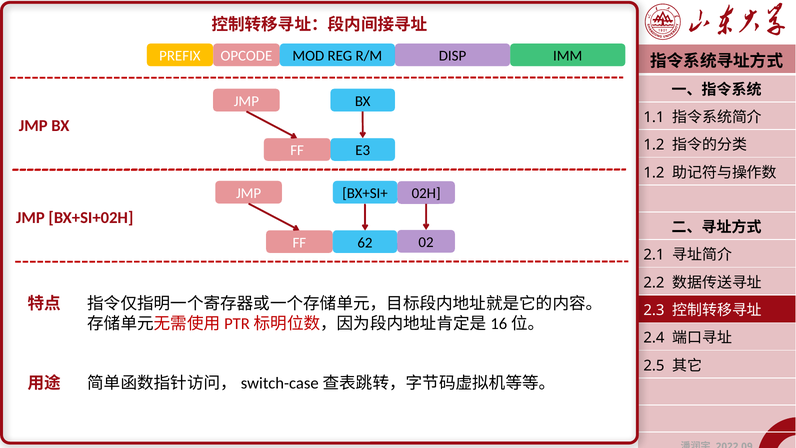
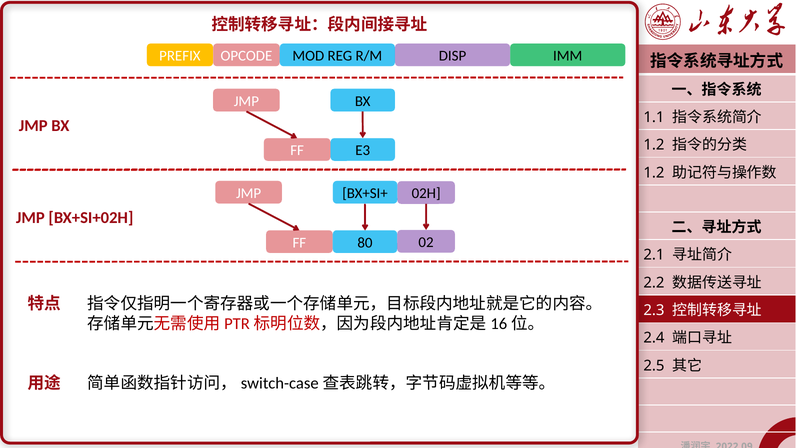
62: 62 -> 80 (365, 243)
